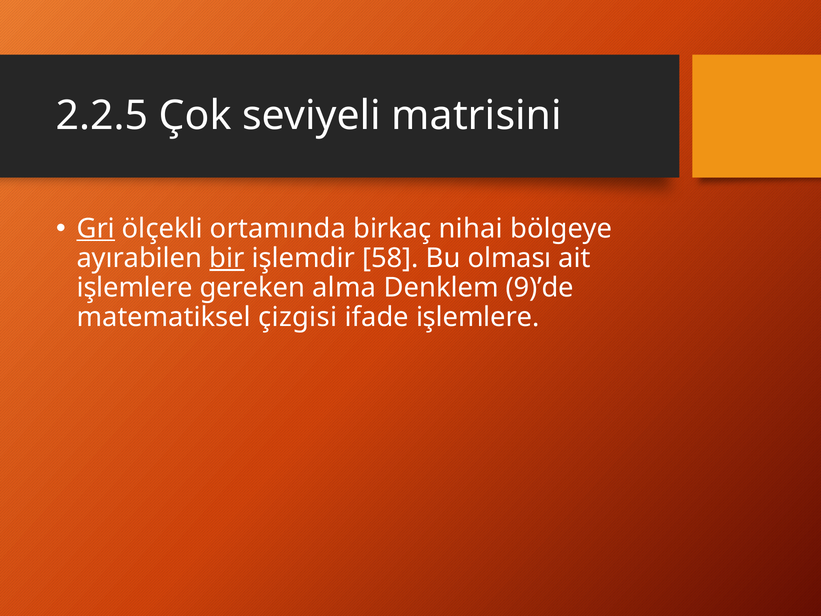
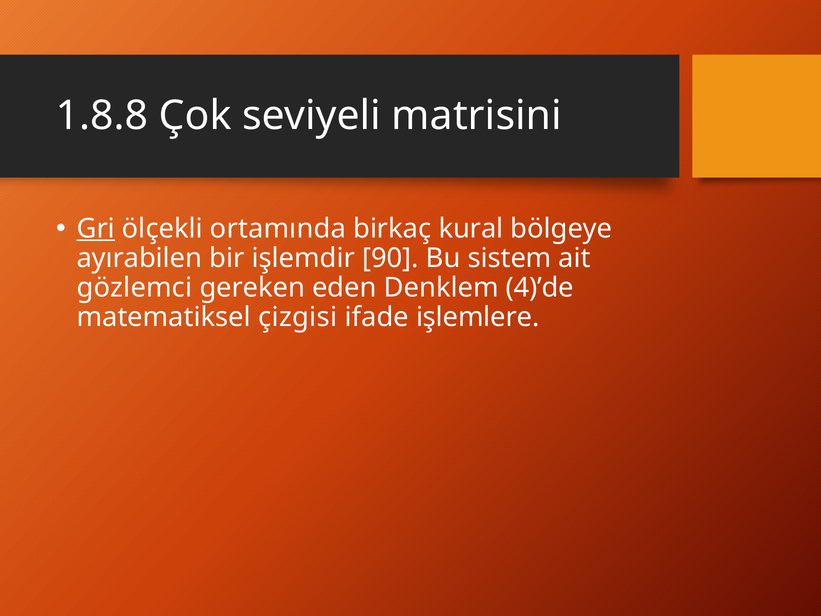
2.2.5: 2.2.5 -> 1.8.8 (102, 116)
nihai: nihai -> kural (471, 229)
bir underline: present -> none (227, 258)
58: 58 -> 90 (390, 258)
olması: olması -> sistem (510, 258)
işlemlere: işlemlere -> gözlemci (134, 288)
alma: alma -> eden (344, 288)
9)’de: 9)’de -> 4)’de (540, 288)
